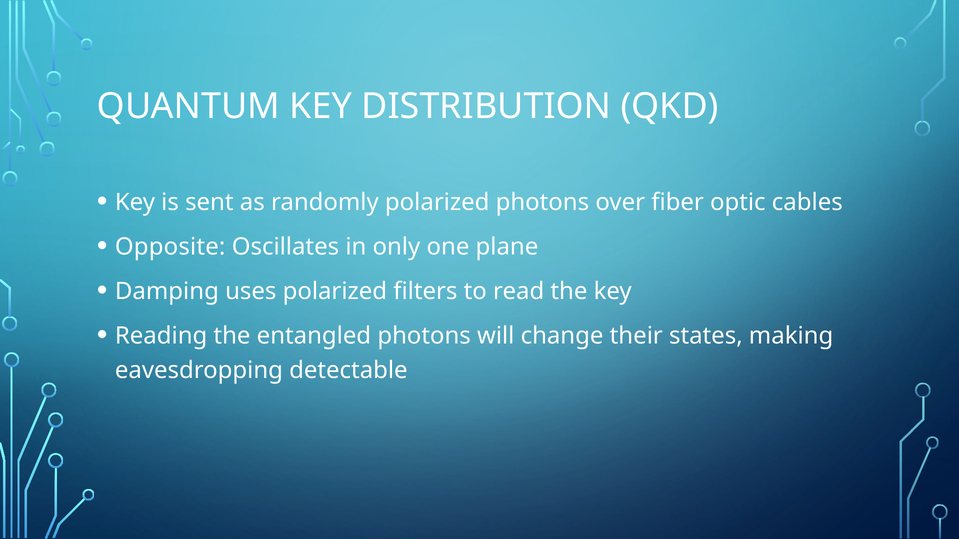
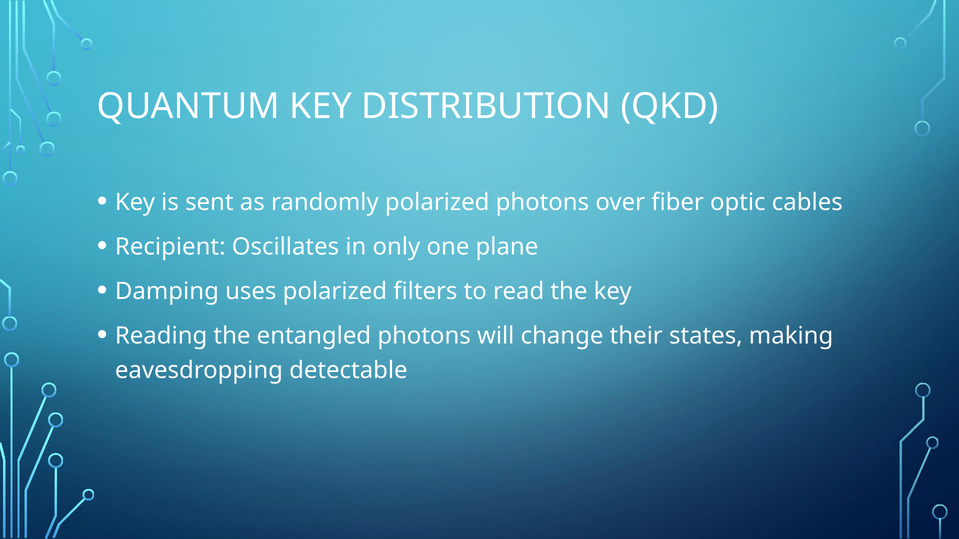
Opposite: Opposite -> Recipient (170, 247)
